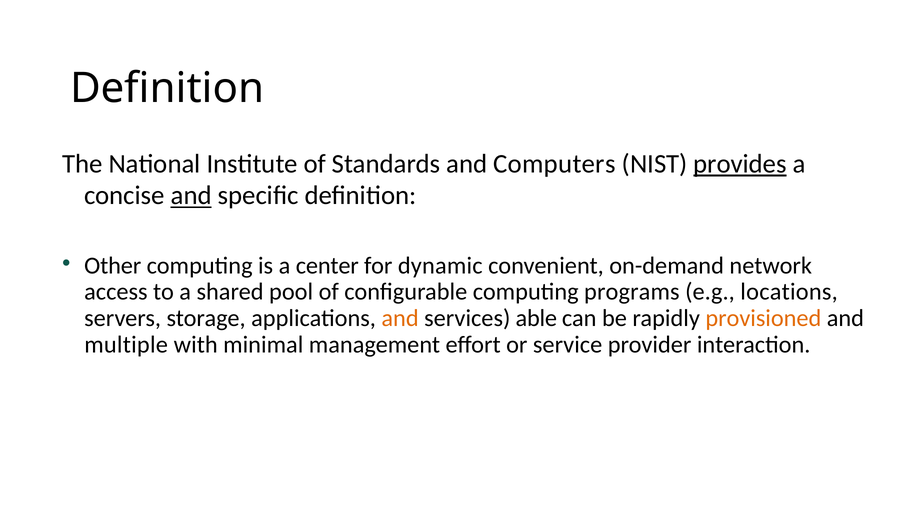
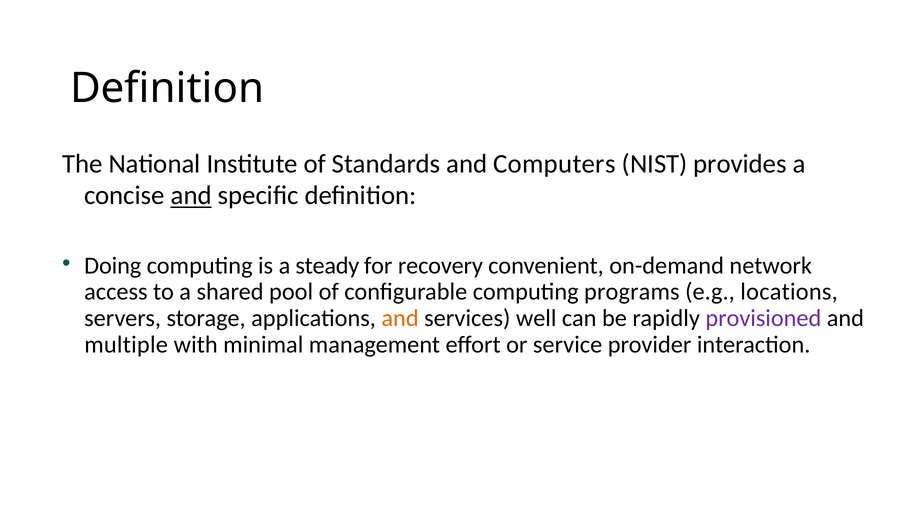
provides underline: present -> none (740, 164)
Other: Other -> Doing (113, 265)
center: center -> steady (327, 265)
dynamic: dynamic -> recovery (440, 265)
able: able -> well (536, 318)
provisioned colour: orange -> purple (763, 318)
